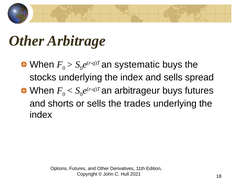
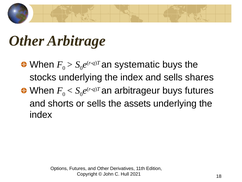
spread: spread -> shares (199, 77)
trades: trades -> assets (137, 103)
